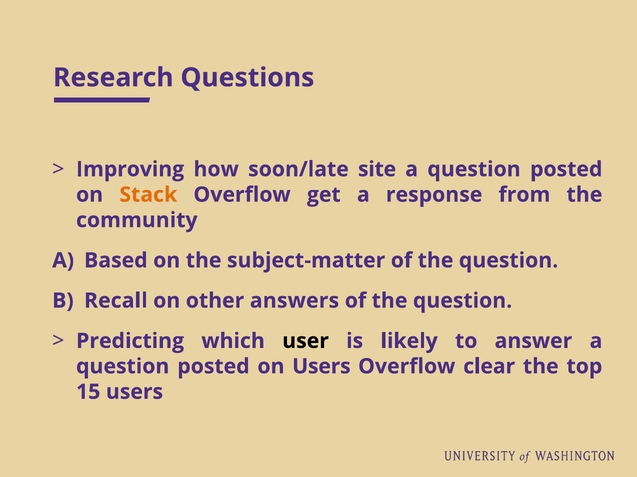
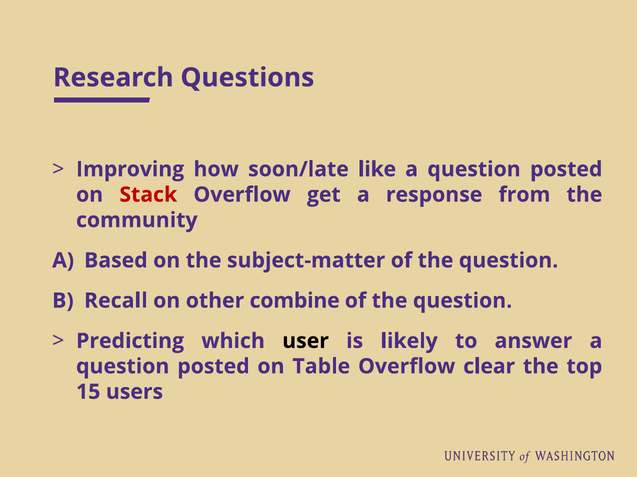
site: site -> like (377, 170)
Stack colour: orange -> red (148, 195)
answers: answers -> combine (295, 301)
on Users: Users -> Table (321, 367)
